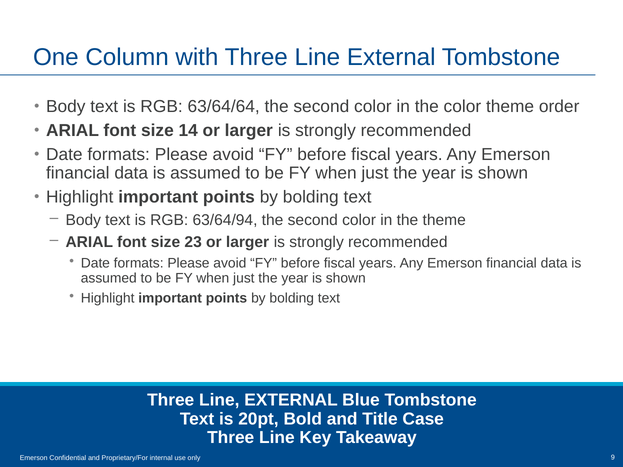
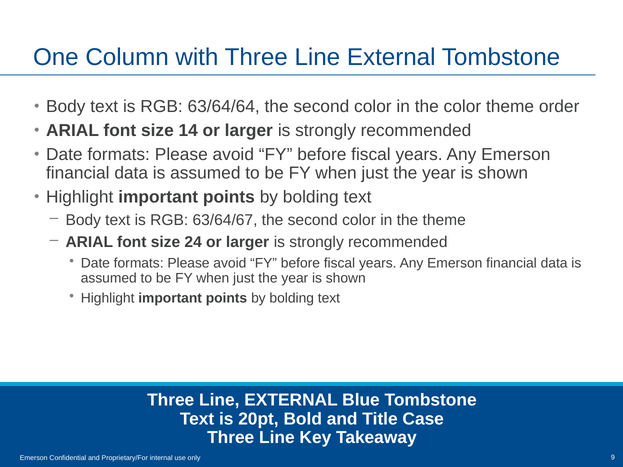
63/64/94: 63/64/94 -> 63/64/67 (225, 220)
23: 23 -> 24 (193, 242)
